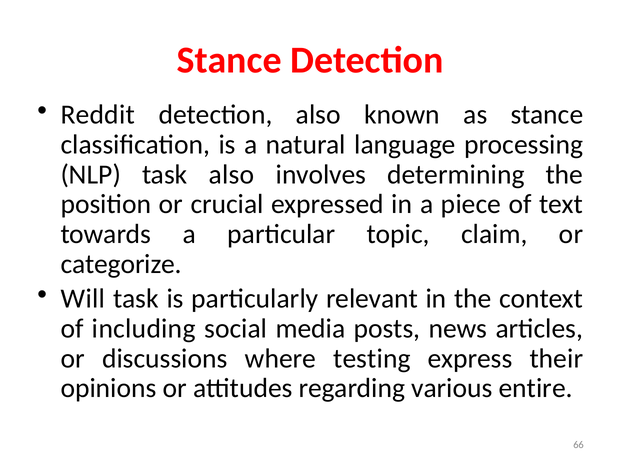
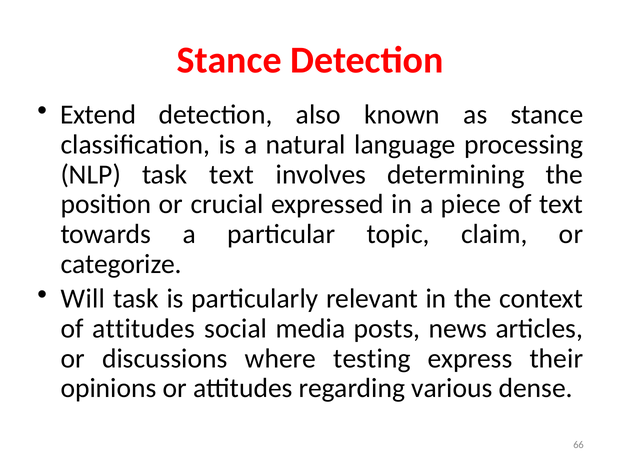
Reddit: Reddit -> Extend (98, 115)
task also: also -> text (232, 174)
of including: including -> attitudes (144, 329)
entire: entire -> dense (536, 388)
